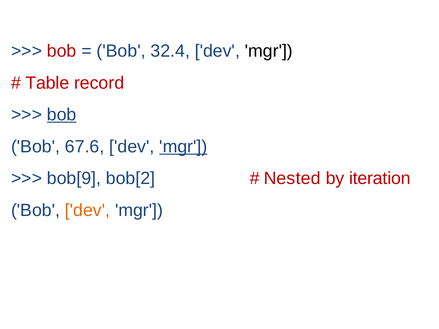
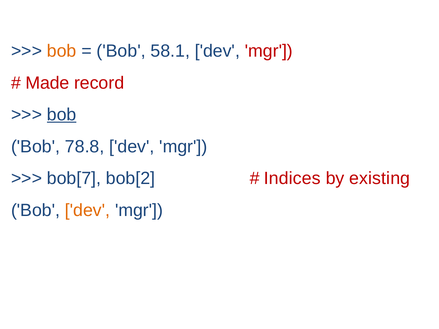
bob colour: red -> orange (62, 51)
32.4: 32.4 -> 58.1 (170, 51)
mgr colour: black -> red (269, 51)
Table: Table -> Made (47, 83)
67.6: 67.6 -> 78.8 (85, 147)
mgr underline: present -> none (183, 147)
bob[9: bob[9 -> bob[7 (74, 178)
Nested: Nested -> Indices (292, 178)
iteration: iteration -> existing (380, 178)
